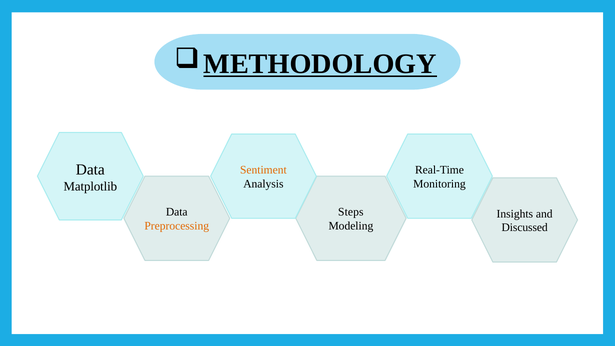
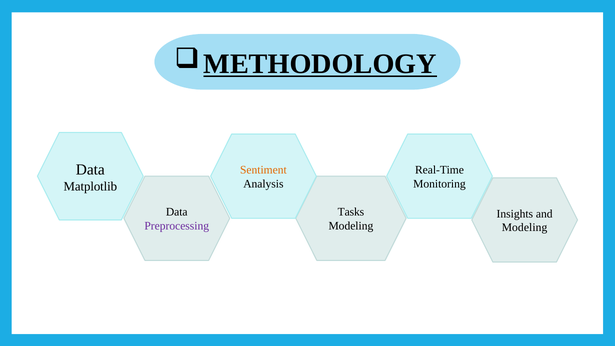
Steps: Steps -> Tasks (351, 212)
Preprocessing colour: orange -> purple (177, 226)
Discussed: Discussed -> Modeling (525, 228)
